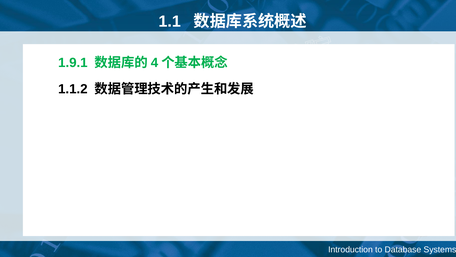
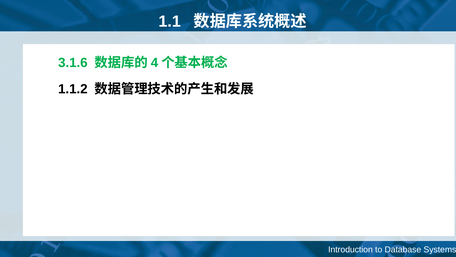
1.9.1: 1.9.1 -> 3.1.6 (73, 63)
